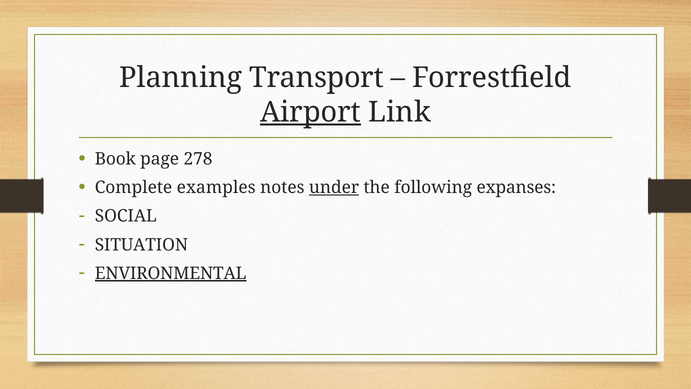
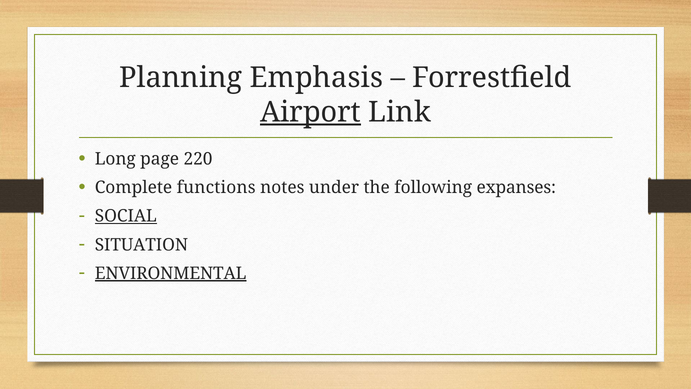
Transport: Transport -> Emphasis (316, 78)
Book: Book -> Long (115, 159)
278: 278 -> 220 (198, 159)
examples: examples -> functions (216, 188)
under underline: present -> none (334, 188)
SOCIAL underline: none -> present (126, 216)
